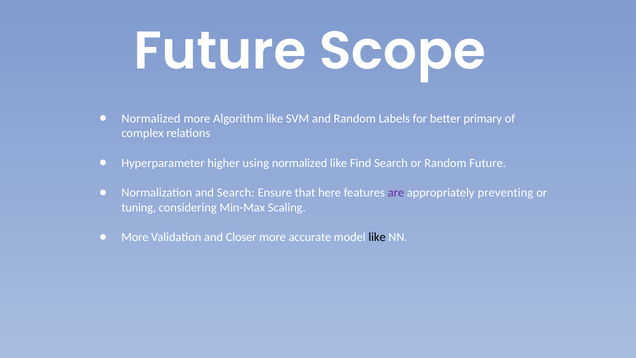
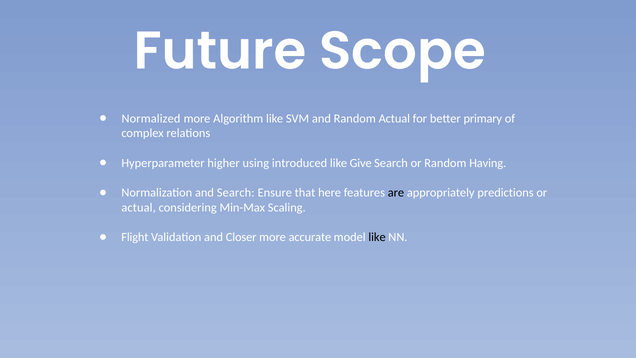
Random Labels: Labels -> Actual (394, 118)
using normalized: normalized -> introduced (300, 163)
Find: Find -> Give (361, 163)
Random Future: Future -> Having (488, 163)
are colour: purple -> black (396, 193)
preventing: preventing -> predictions (506, 193)
tuning: tuning -> actual (139, 208)
More: More -> Flight (135, 237)
